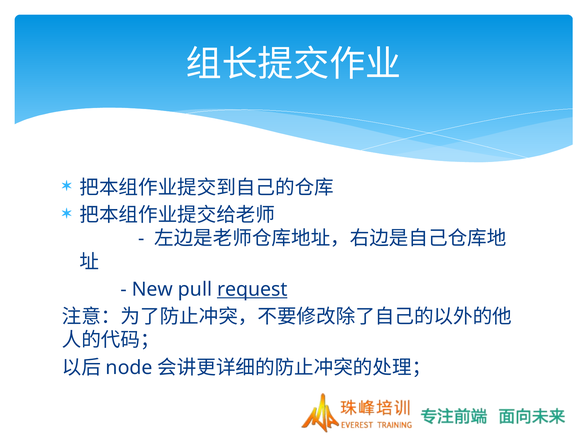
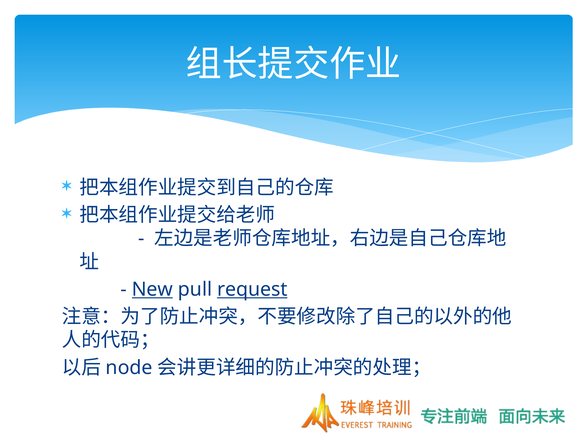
New underline: none -> present (152, 290)
